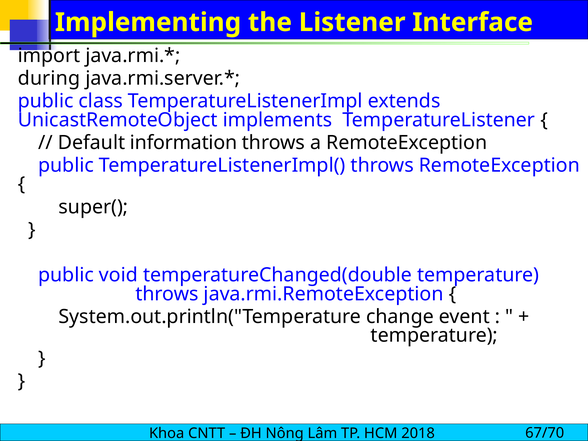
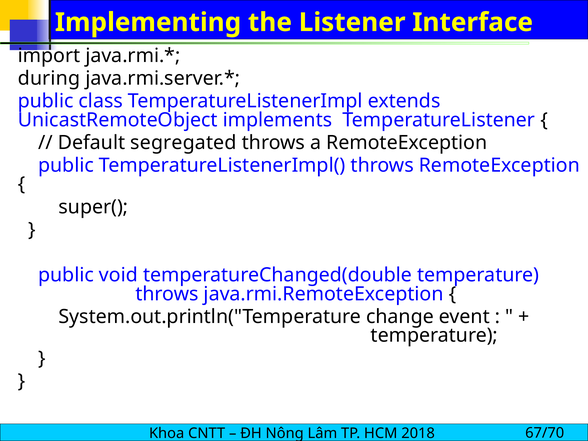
information: information -> segregated (183, 143)
